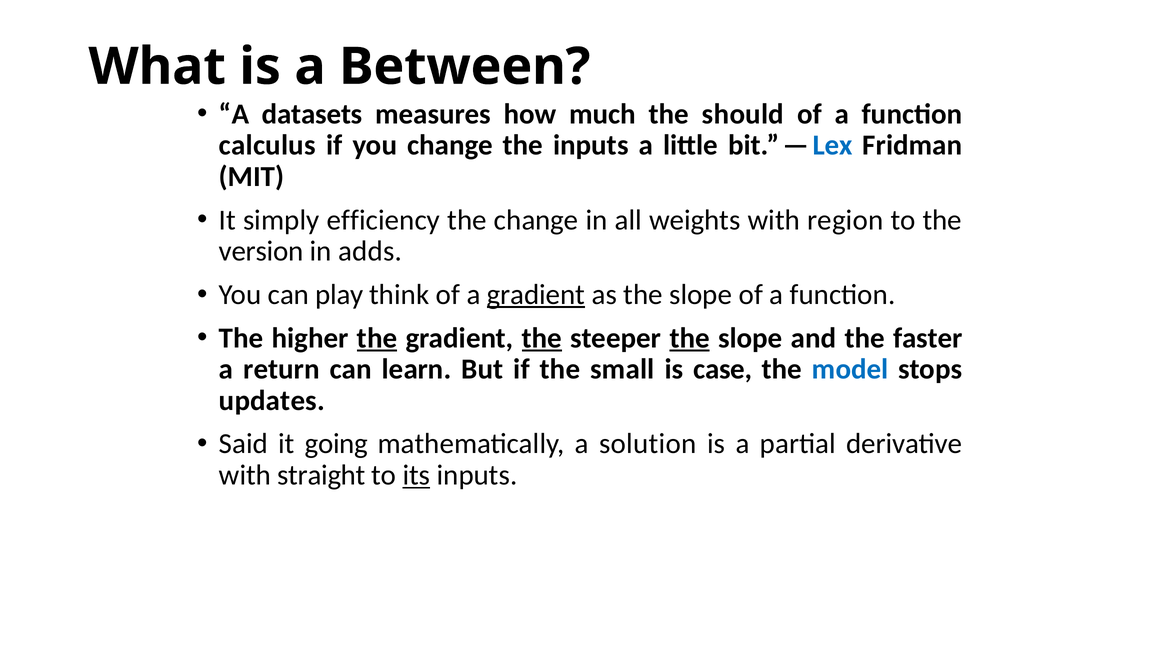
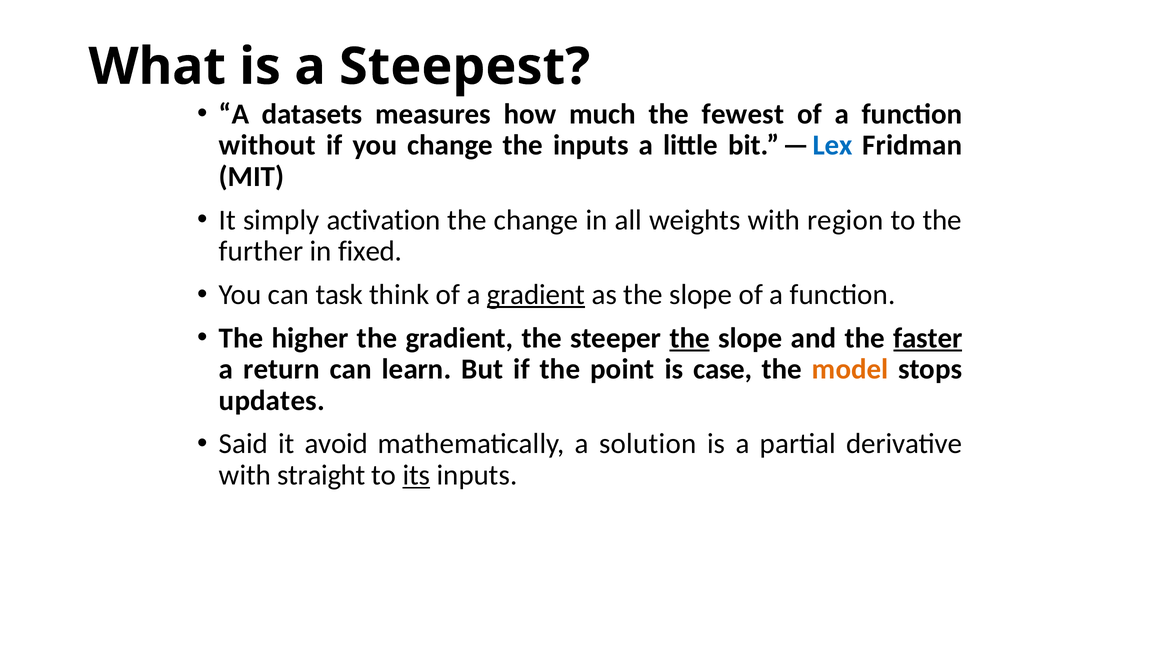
Between: Between -> Steepest (465, 67)
should: should -> fewest (743, 114)
calculus: calculus -> without (267, 145)
efficiency: efficiency -> activation (384, 220)
version: version -> further (261, 251)
adds: adds -> fixed (370, 251)
play: play -> task (339, 295)
the underline: present -> none (377, 338)
the underline: present -> none (542, 338)
faster underline: none -> present (928, 338)
small: small -> point (622, 370)
model colour: blue -> orange (850, 370)
going: going -> avoid (336, 444)
